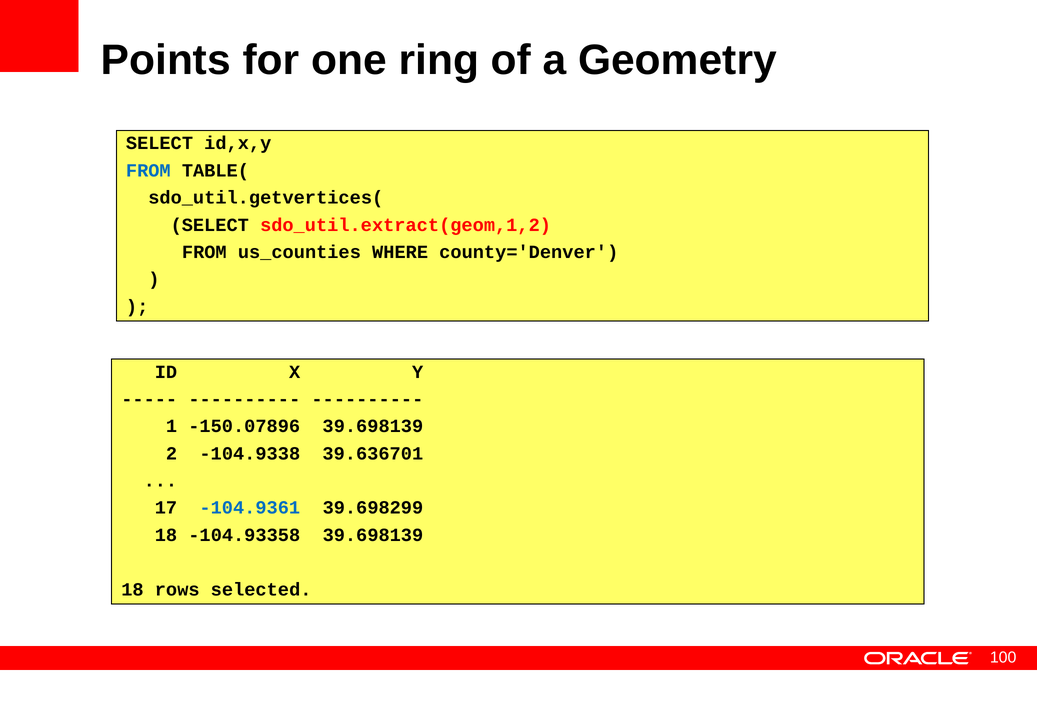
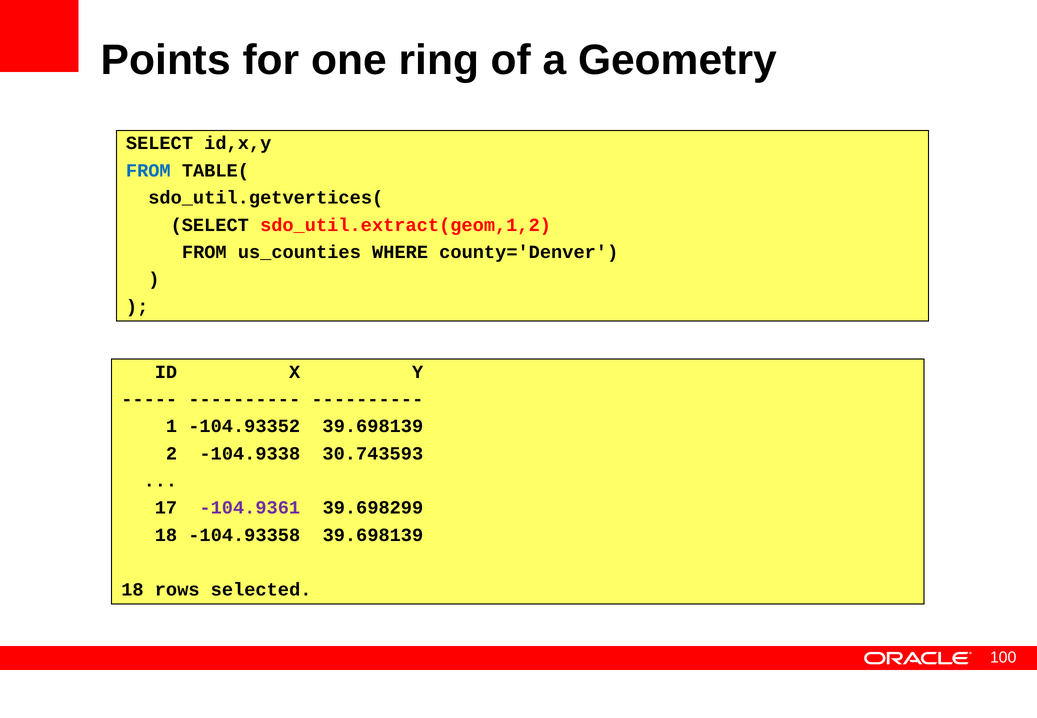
-150.07896: -150.07896 -> -104.93352 (244, 426)
39.636701: 39.636701 -> 30.743593 (373, 453)
-104.9361 colour: blue -> purple (250, 508)
